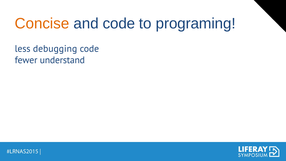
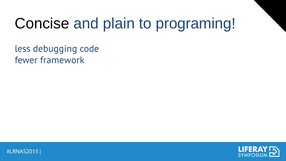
Concise colour: orange -> black (42, 23)
and code: code -> plain (119, 23)
understand: understand -> framework (62, 60)
